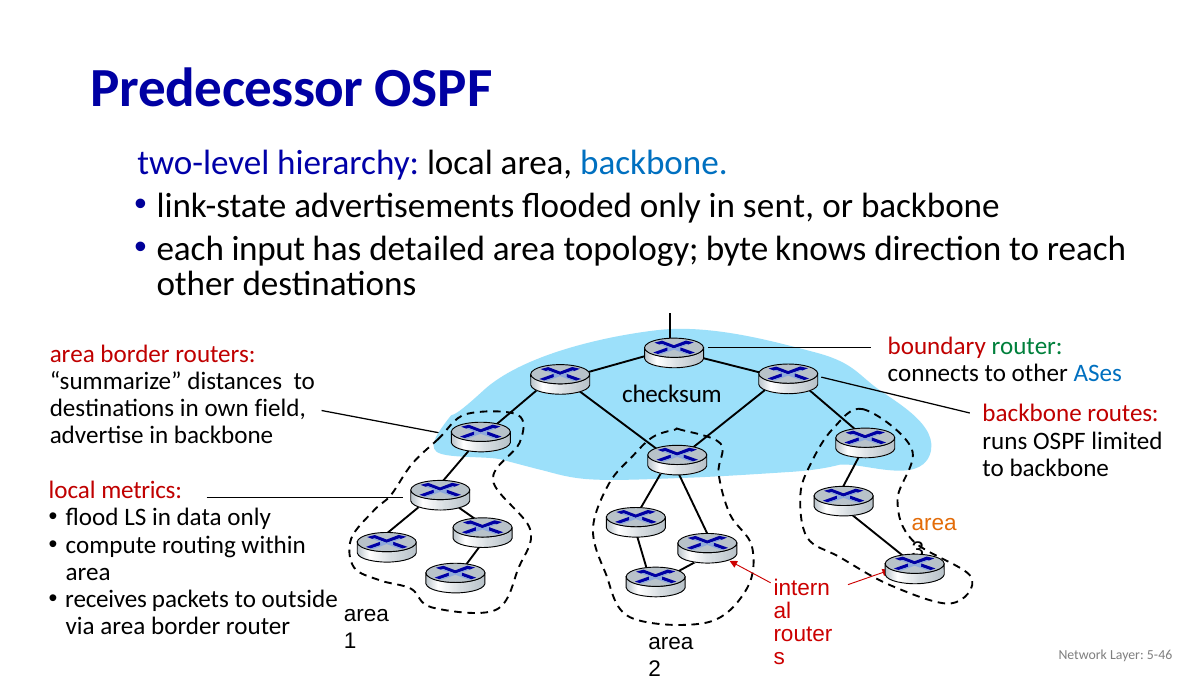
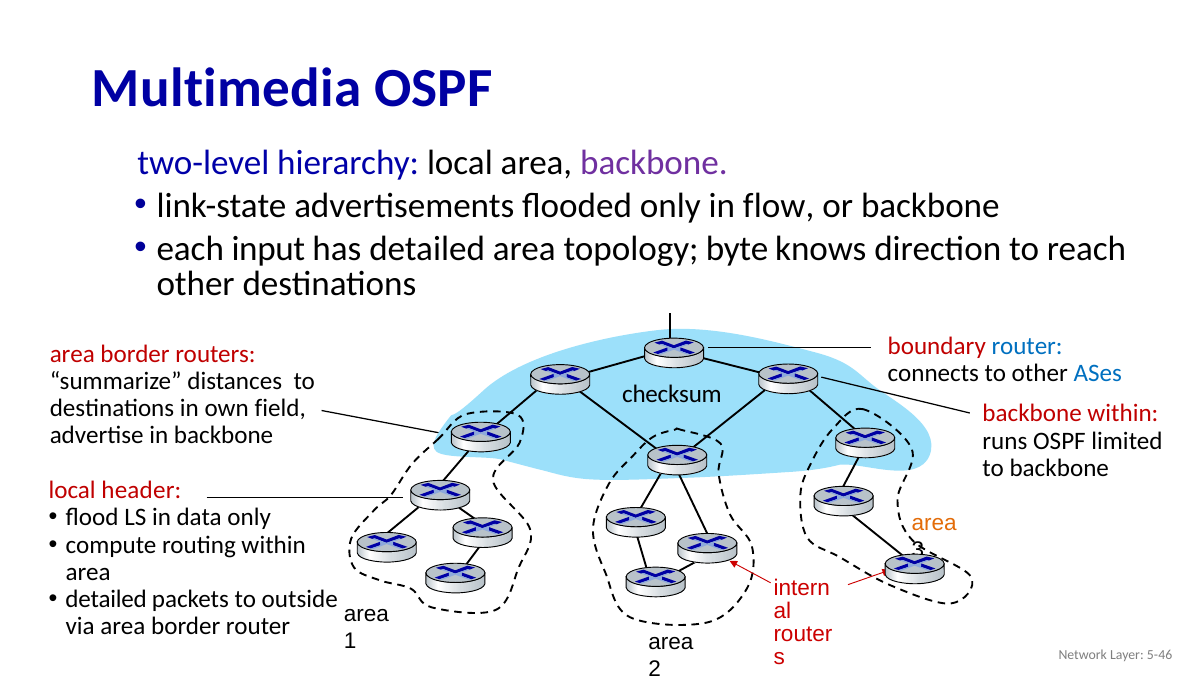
Predecessor: Predecessor -> Multimedia (227, 88)
backbone colour: blue -> purple (654, 163)
sent: sent -> flow (779, 206)
router colour: green -> blue (1027, 346)
backbone routes: routes -> within (1123, 414)
metrics: metrics -> header (141, 491)
receives: receives -> detailed (106, 599)
